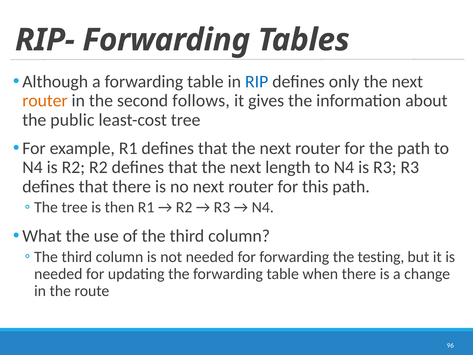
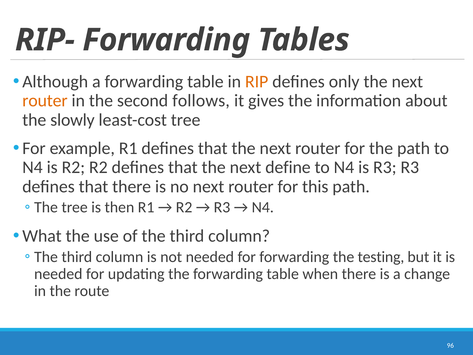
RIP colour: blue -> orange (257, 81)
public: public -> slowly (72, 120)
length: length -> define (288, 167)
